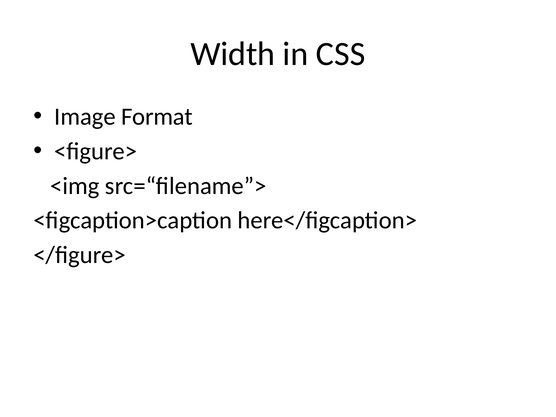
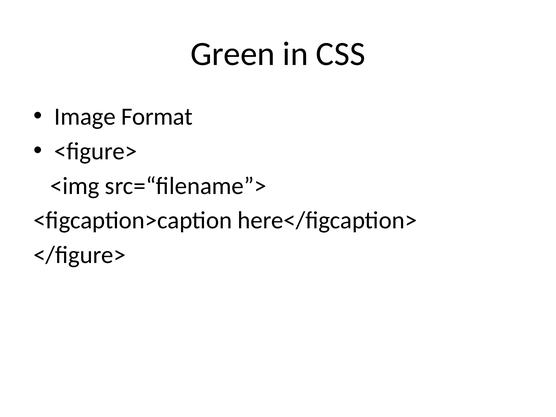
Width: Width -> Green (233, 54)
